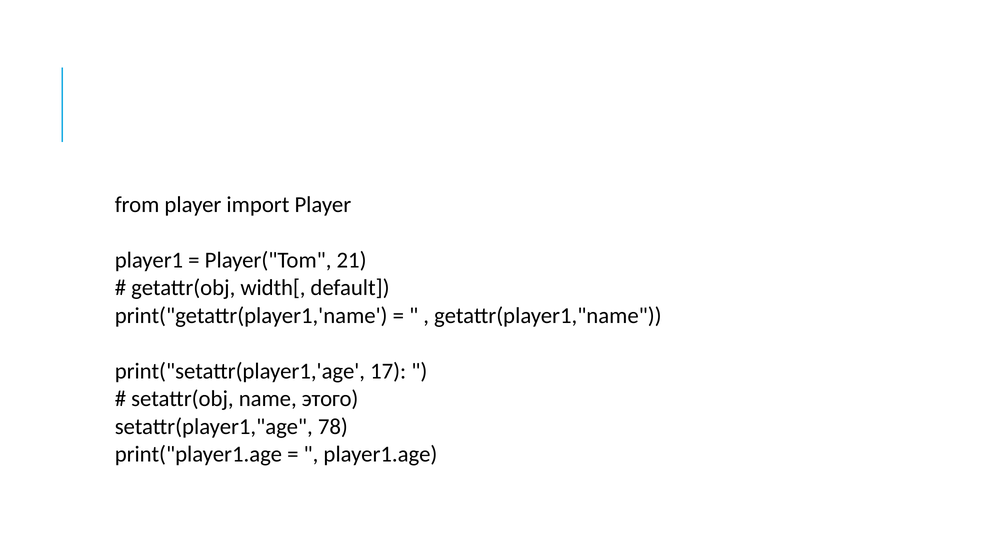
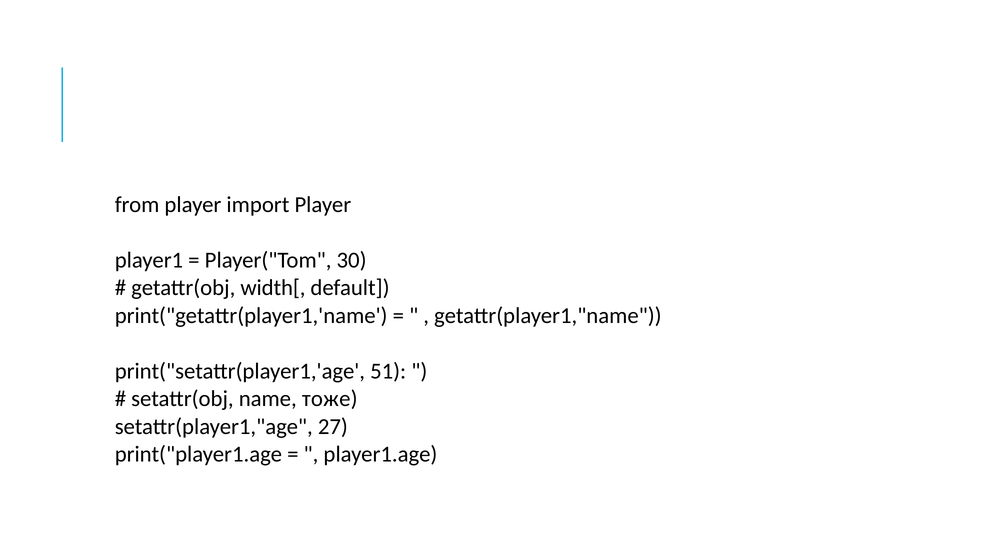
21: 21 -> 30 (352, 260)
17: 17 -> 51 (388, 371)
этого: этого -> тоже (330, 399)
78: 78 -> 27 (333, 426)
